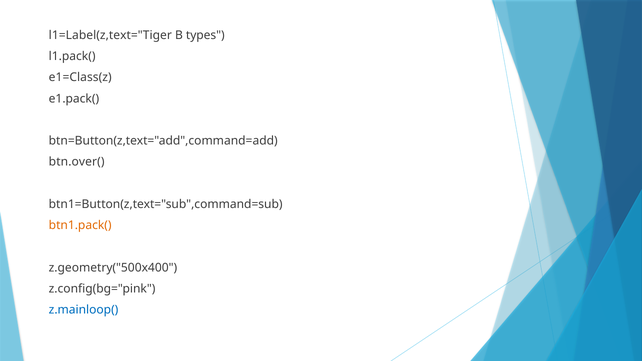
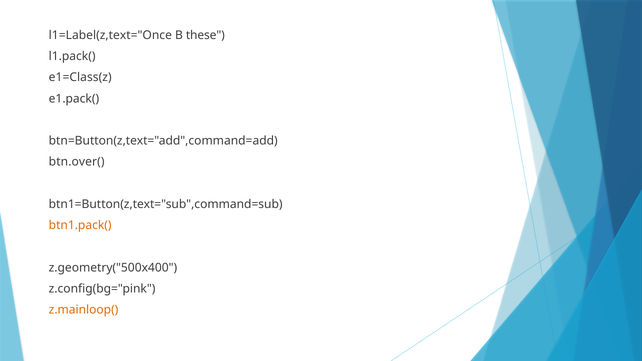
l1=Label(z,text="Tiger: l1=Label(z,text="Tiger -> l1=Label(z,text="Once (110, 35)
types: types -> these (205, 35)
z.mainloop( colour: blue -> orange (84, 310)
